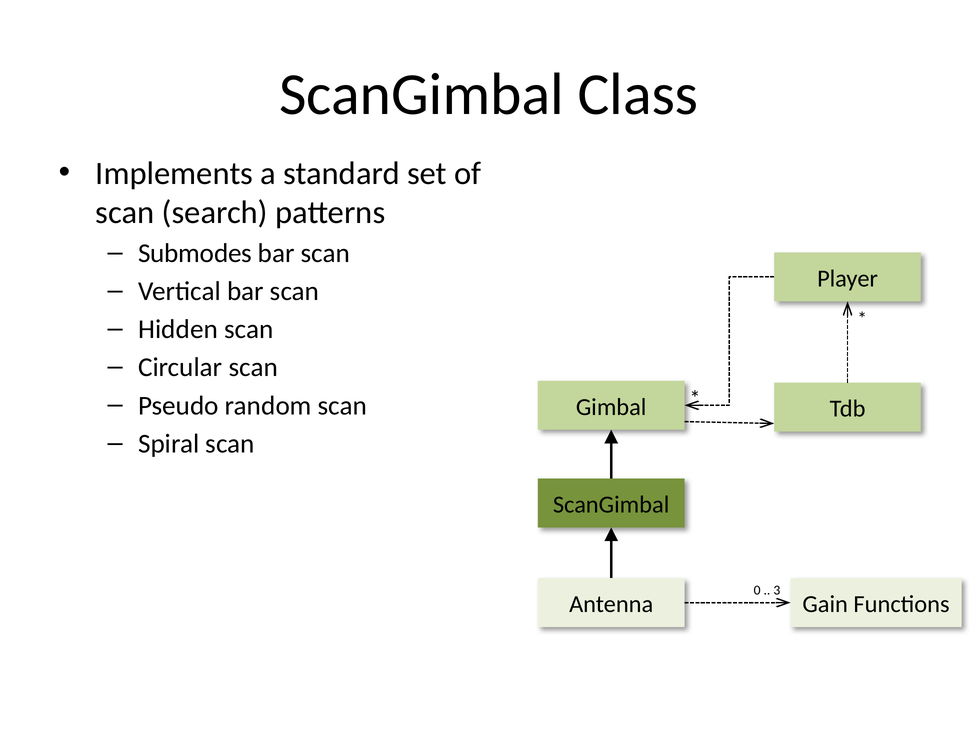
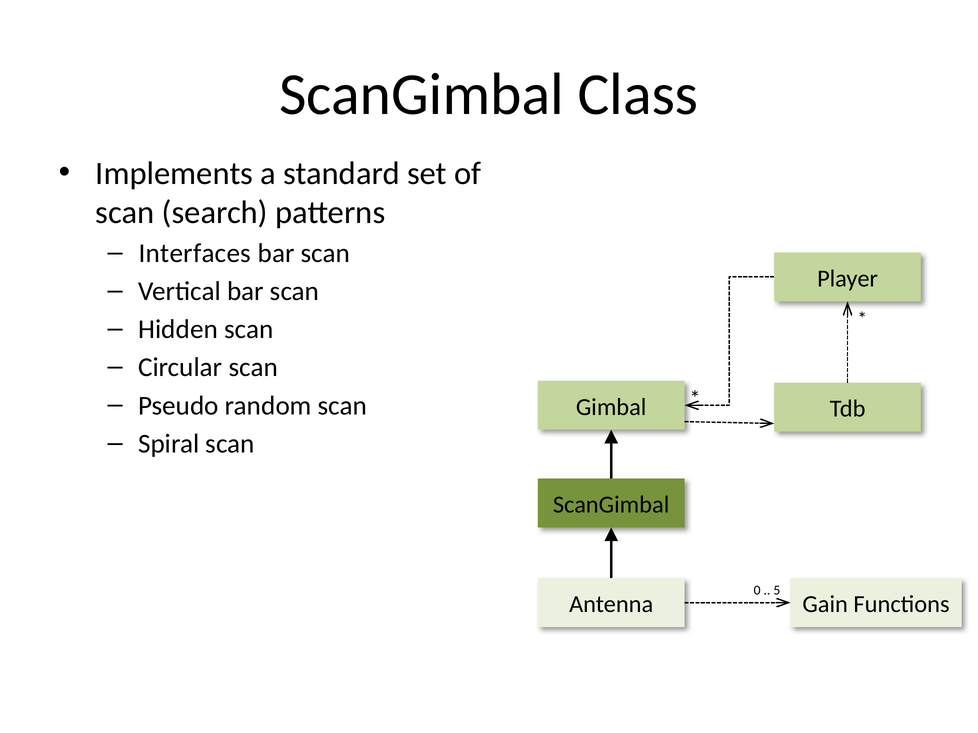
Submodes: Submodes -> Interfaces (195, 254)
3: 3 -> 5 (777, 591)
